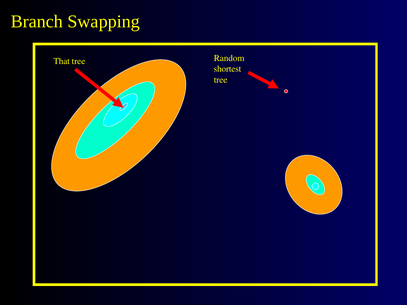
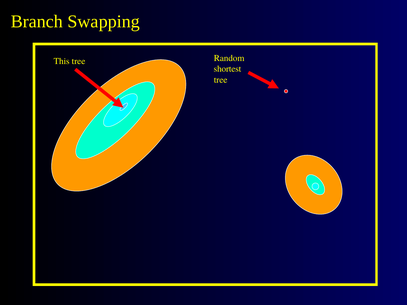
That: That -> This (62, 61)
